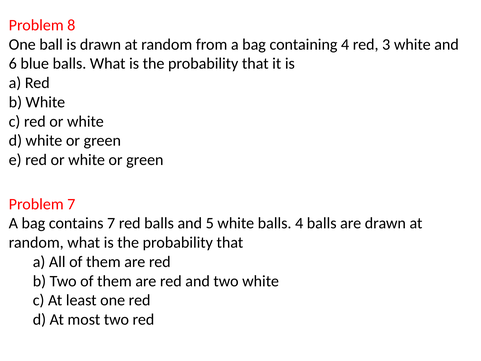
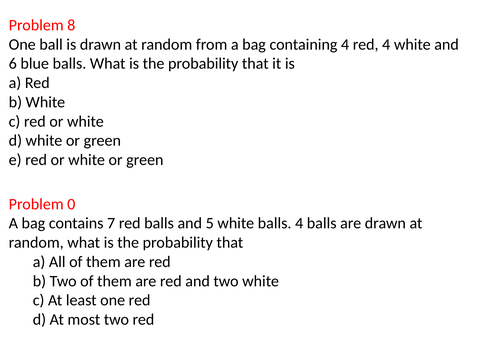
red 3: 3 -> 4 (386, 44)
Problem 7: 7 -> 0 (71, 204)
